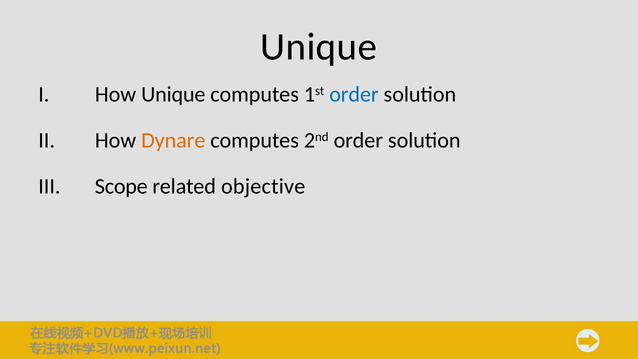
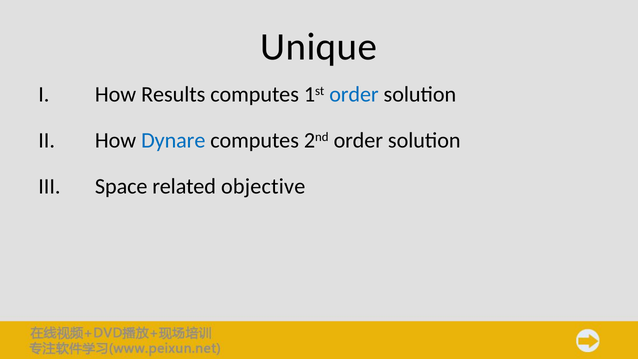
How Unique: Unique -> Results (173, 94)
Dynare colour: orange -> blue (173, 141)
Scope: Scope -> Space (121, 187)
